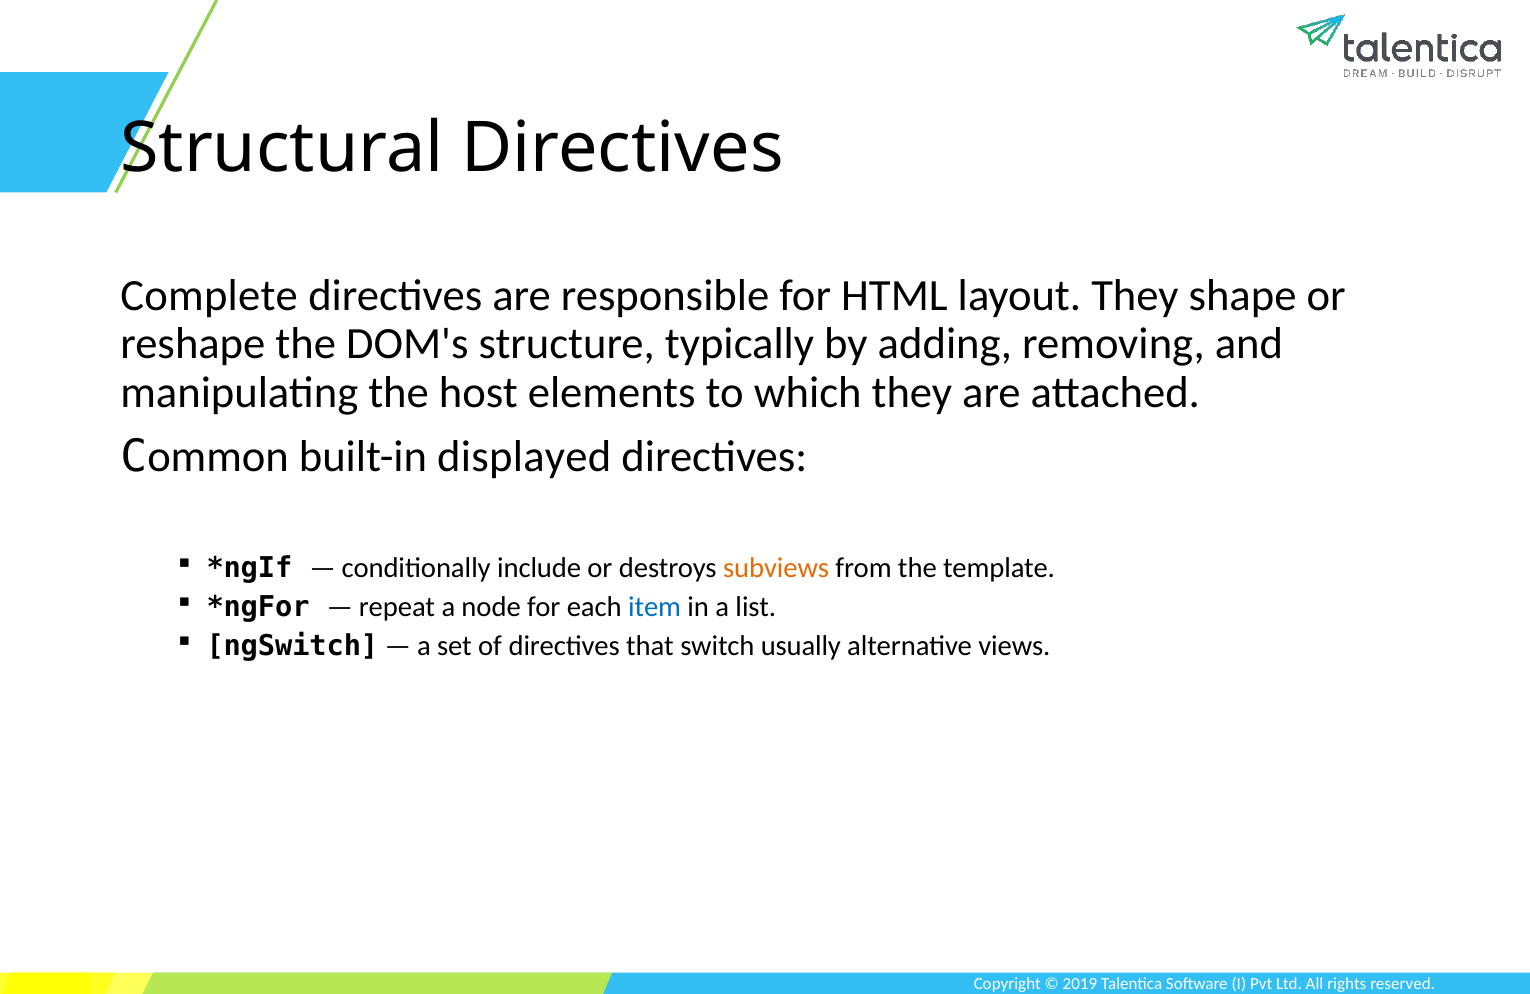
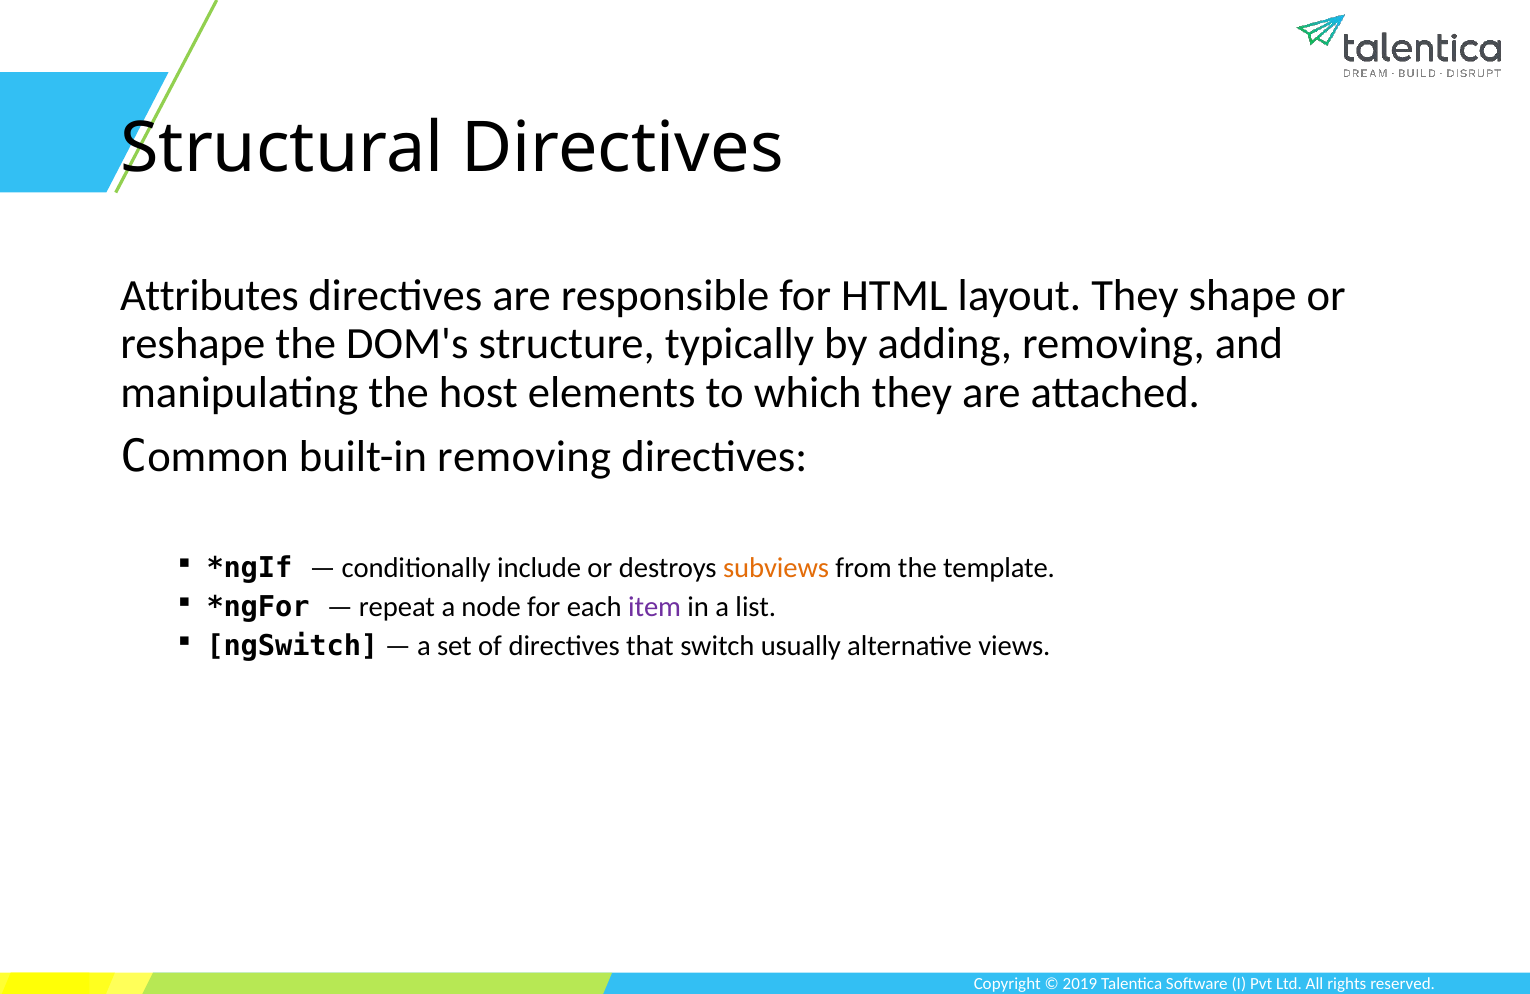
Complete: Complete -> Attributes (210, 296)
built-in displayed: displayed -> removing (524, 457)
item colour: blue -> purple (655, 607)
